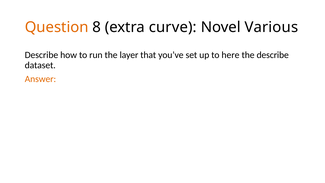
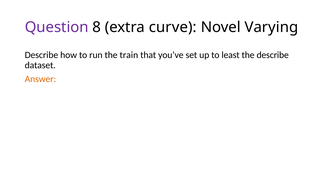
Question colour: orange -> purple (57, 27)
Various: Various -> Varying (271, 27)
layer: layer -> train (129, 55)
here: here -> least (231, 55)
